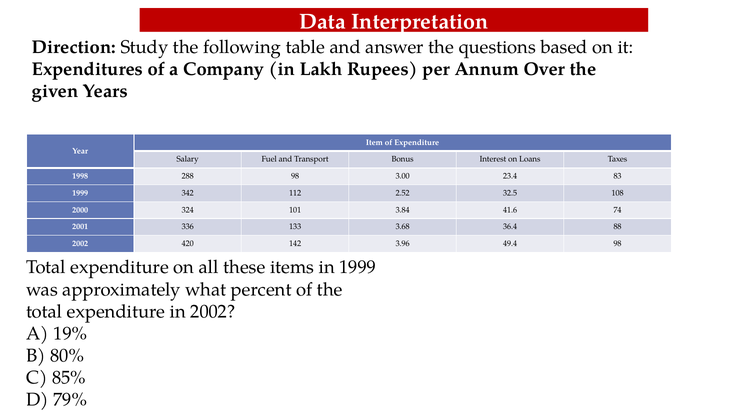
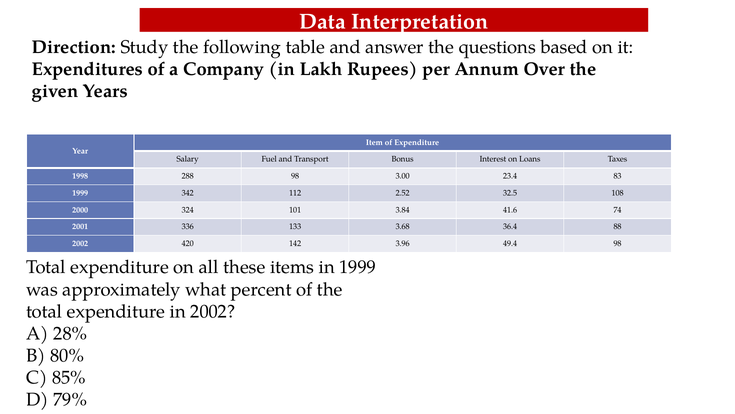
19%: 19% -> 28% (70, 333)
